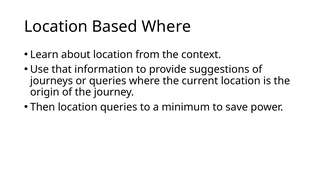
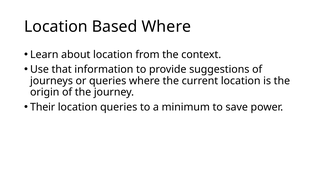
Then: Then -> Their (43, 107)
